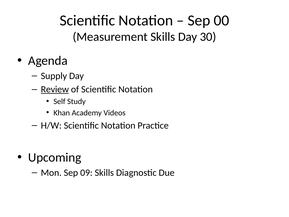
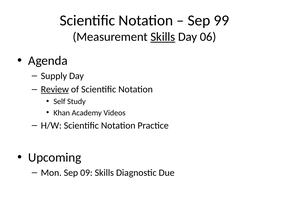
00: 00 -> 99 (221, 20)
Skills underline: none -> present (163, 37)
30: 30 -> 06 (208, 37)
